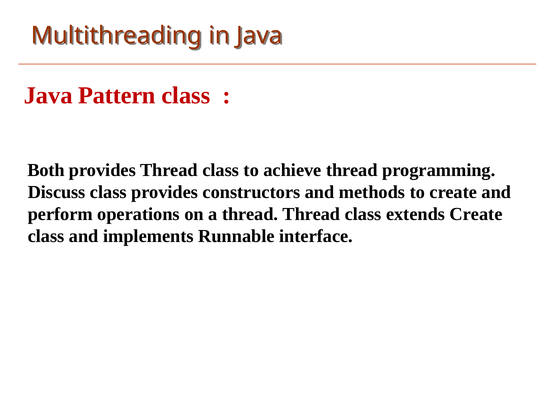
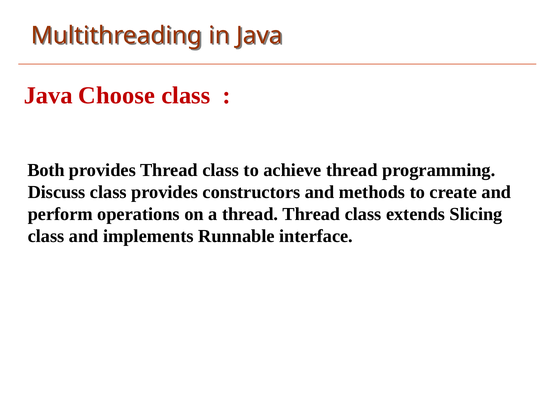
Pattern: Pattern -> Choose (117, 95)
extends Create: Create -> Slicing (476, 214)
